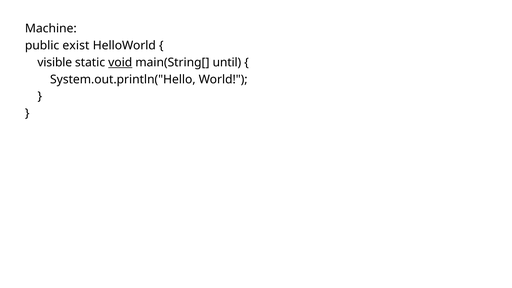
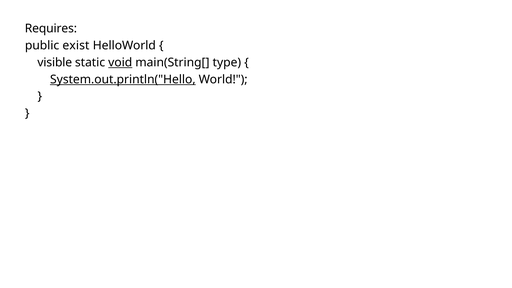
Machine: Machine -> Requires (51, 29)
until: until -> type (227, 62)
System.out.println("Hello underline: none -> present (123, 79)
